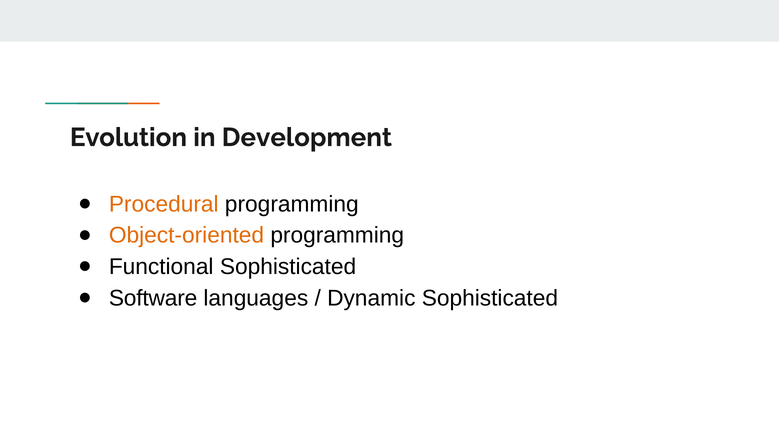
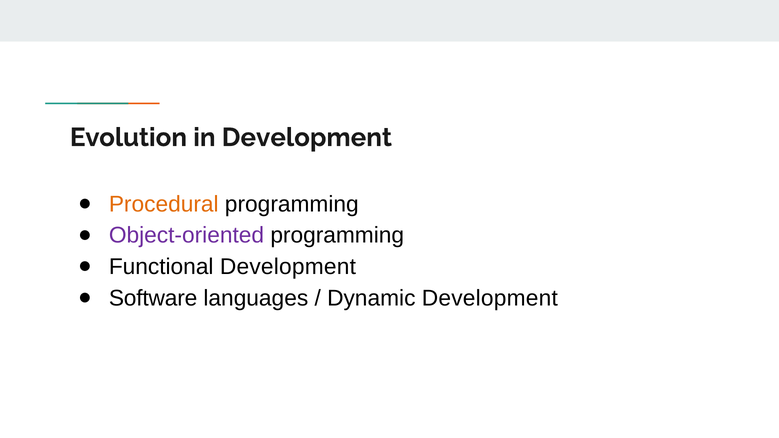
Object-oriented colour: orange -> purple (186, 236)
Functional Sophisticated: Sophisticated -> Development (288, 267)
Dynamic Sophisticated: Sophisticated -> Development (490, 298)
